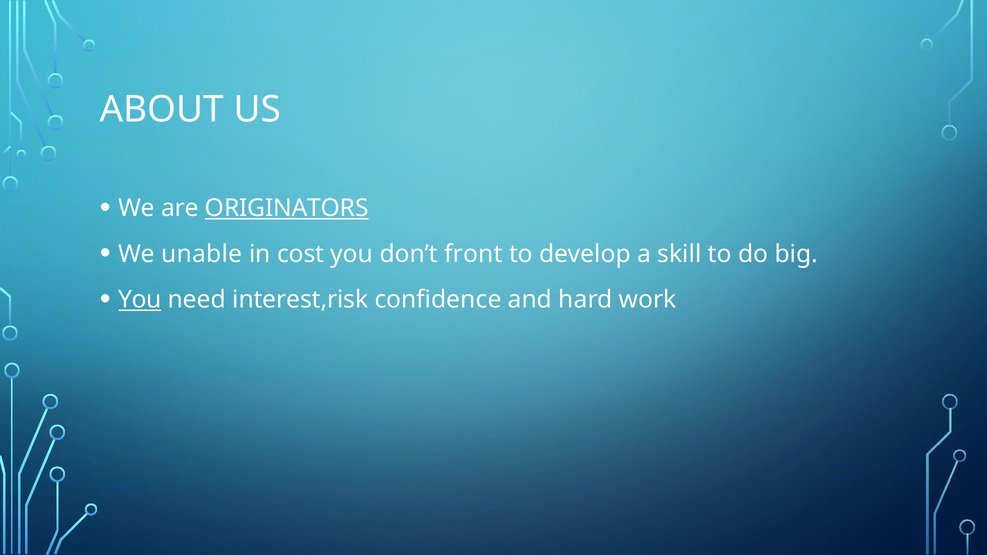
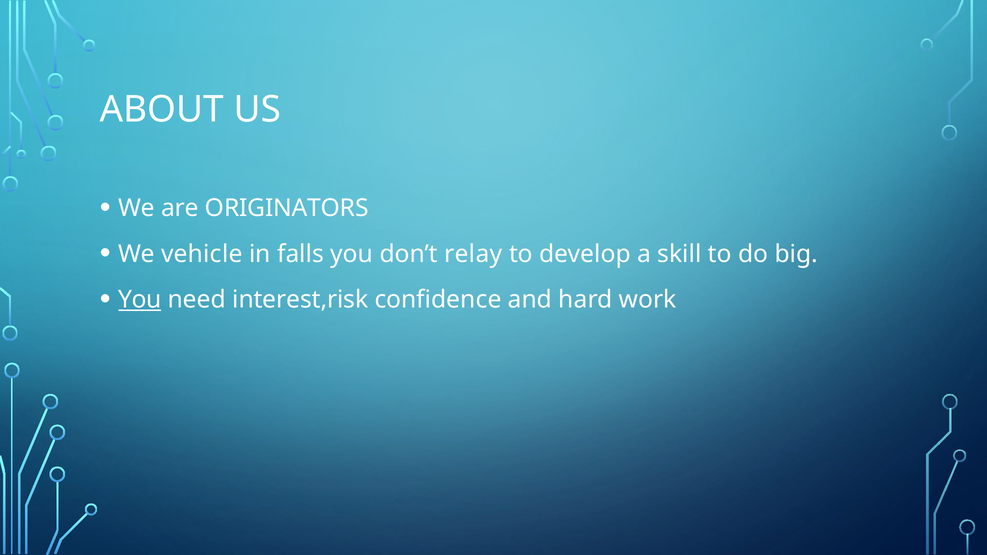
ORIGINATORS underline: present -> none (287, 208)
unable: unable -> vehicle (202, 254)
cost: cost -> falls (301, 254)
front: front -> relay (473, 254)
